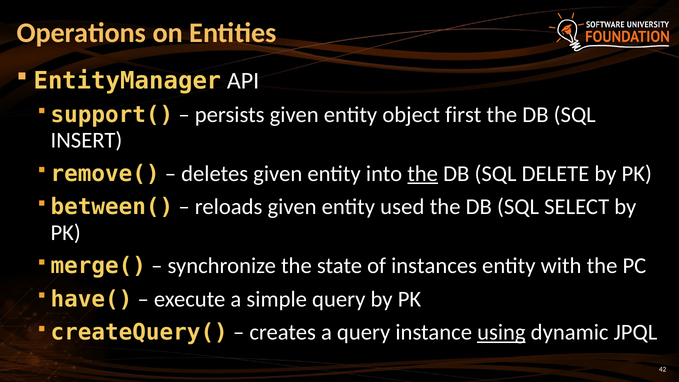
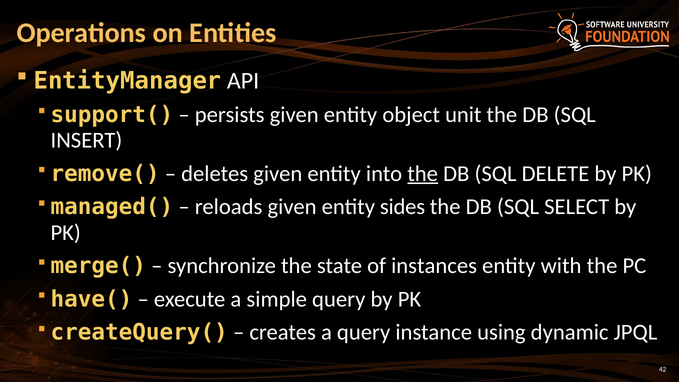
first: first -> unit (463, 115)
between(: between( -> managed( (112, 207)
used: used -> sides (403, 207)
using underline: present -> none (501, 332)
